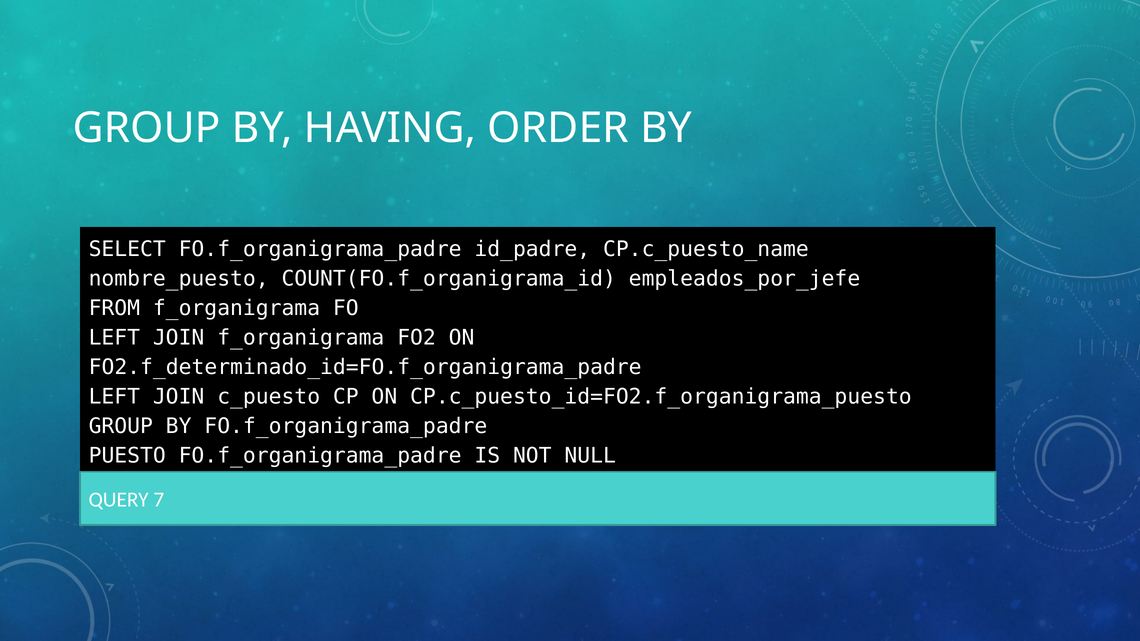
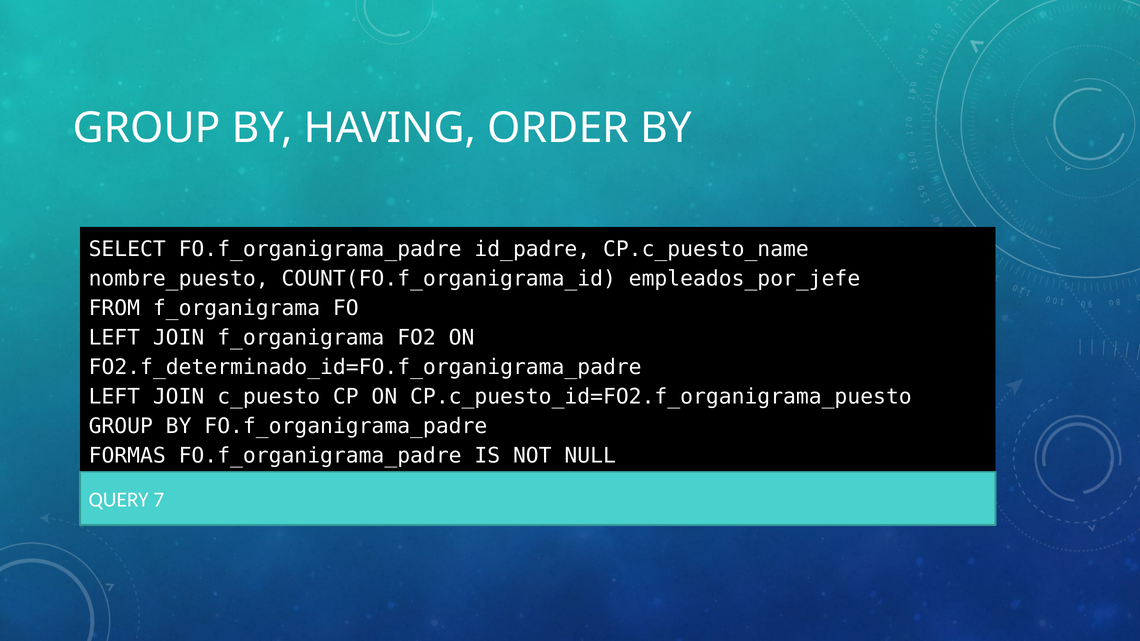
PUESTO: PUESTO -> FORMAS (127, 456)
